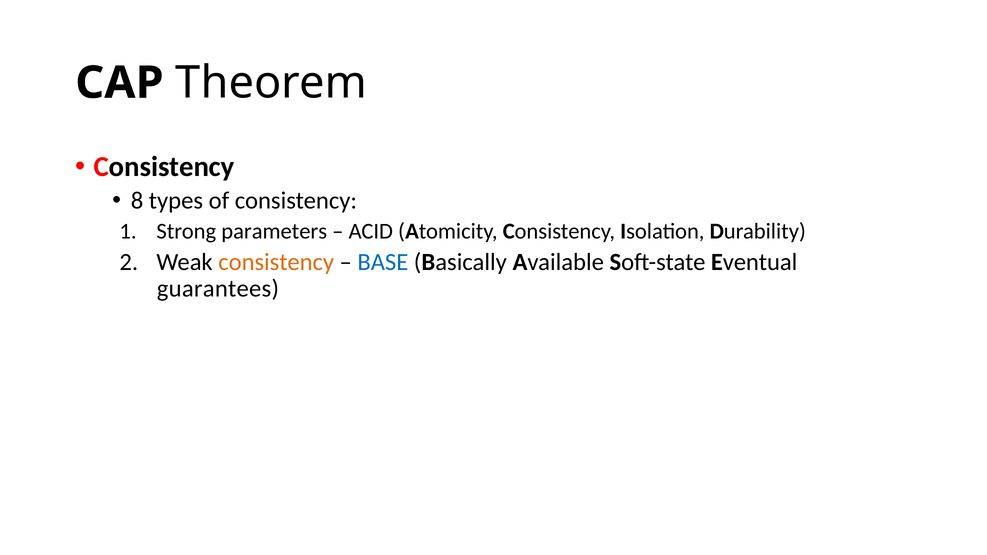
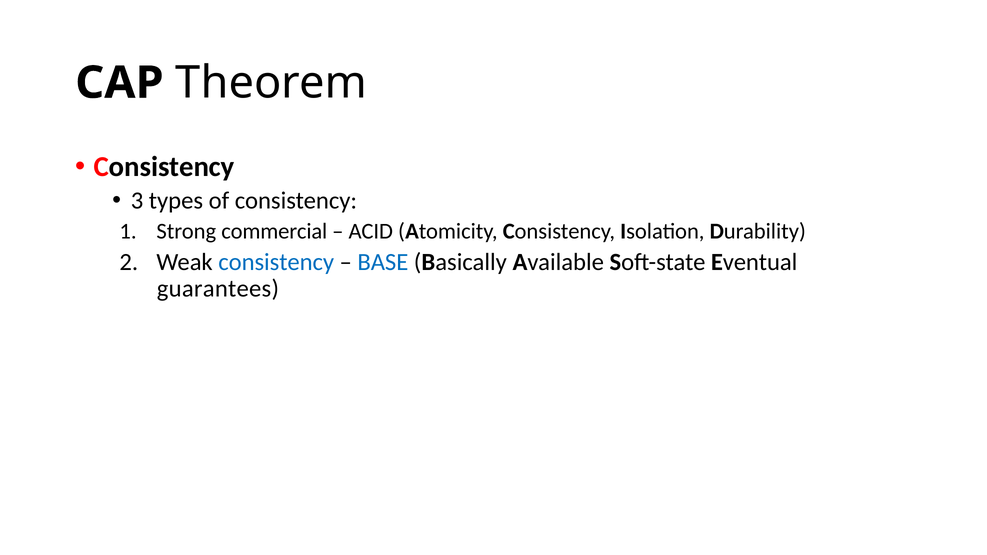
8: 8 -> 3 (137, 201)
parameters: parameters -> commercial (274, 232)
consistency colour: orange -> blue (276, 262)
